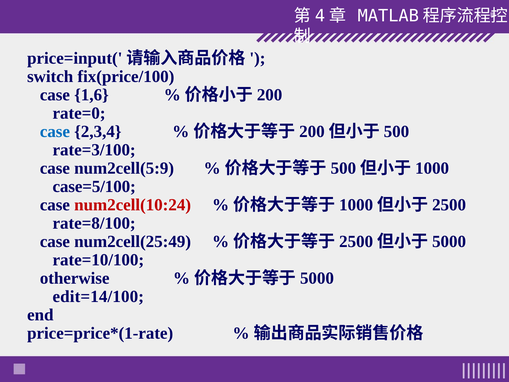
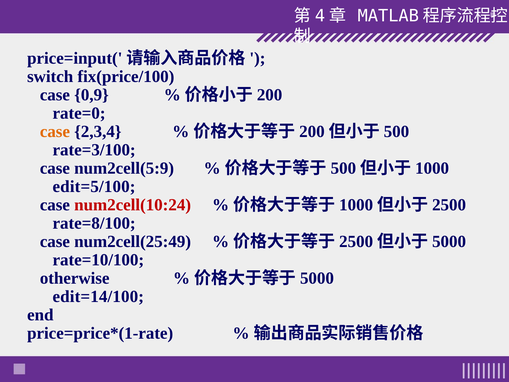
1,6: 1,6 -> 0,9 (91, 95)
case colour: blue -> orange (55, 131)
case=5/100: case=5/100 -> edit=5/100 (94, 186)
